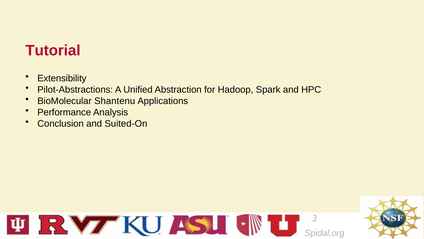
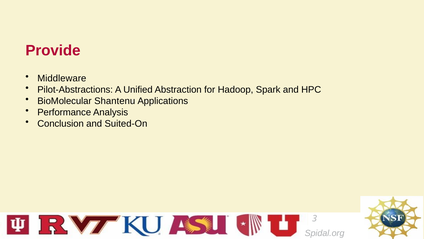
Tutorial: Tutorial -> Provide (53, 50)
Extensibility: Extensibility -> Middleware (62, 78)
